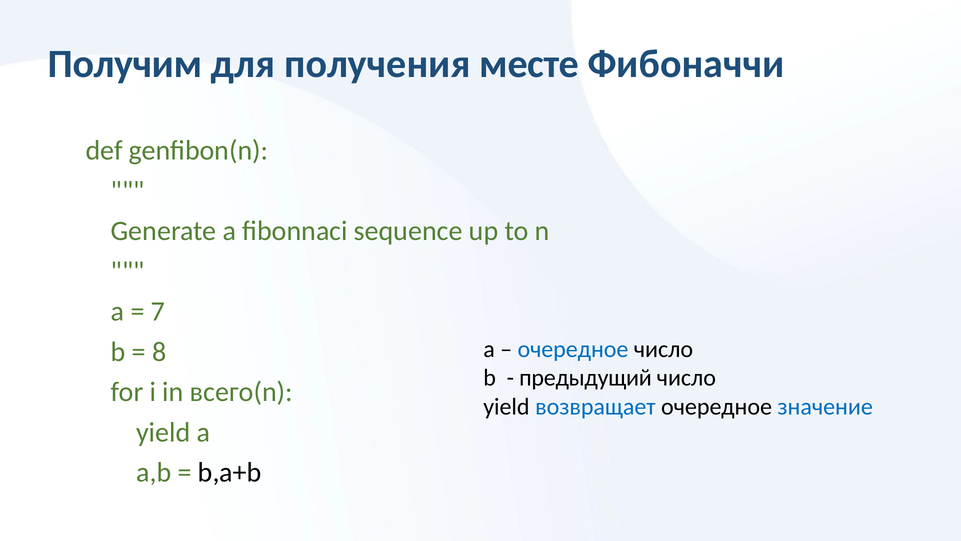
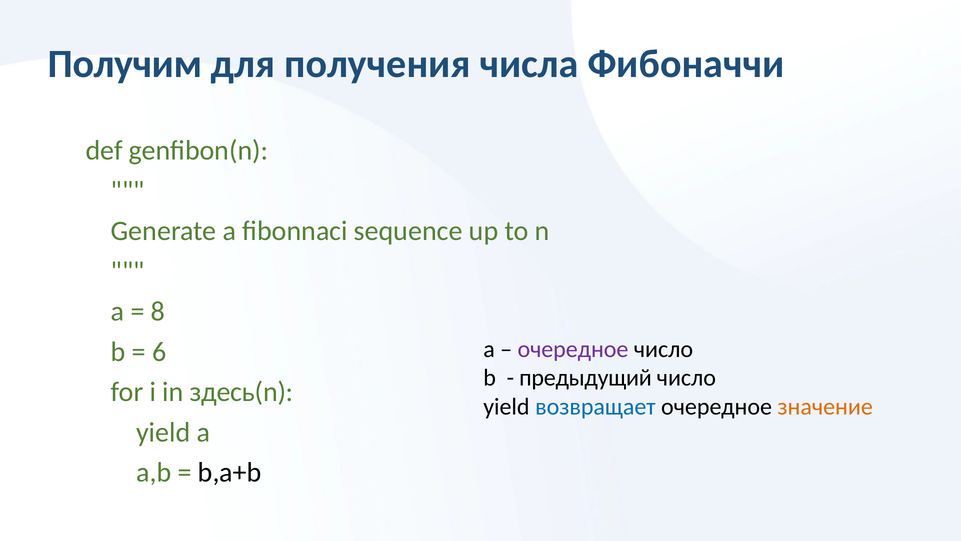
месте: месте -> числа (529, 64)
7: 7 -> 8 (158, 311)
очередное colour: blue -> purple (573, 349)
8: 8 -> 6 (159, 352)
всего(n: всего(n -> здесь(n (242, 392)
значение colour: blue -> orange (825, 407)
